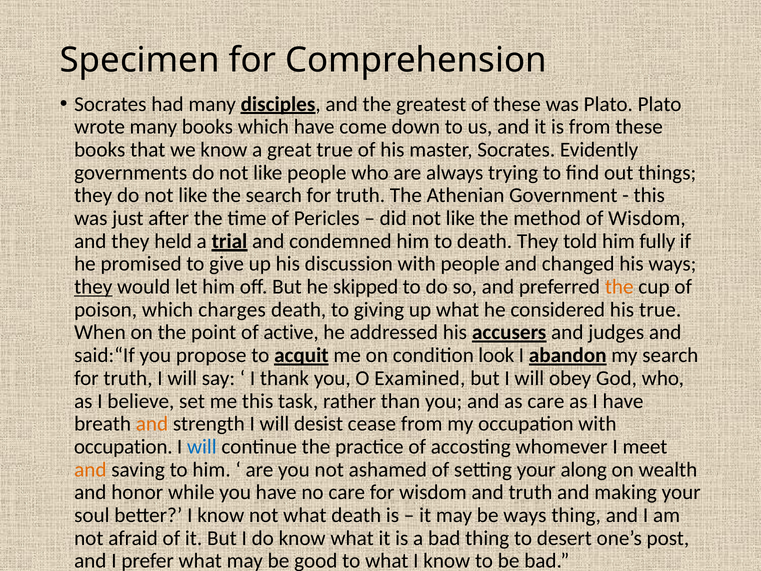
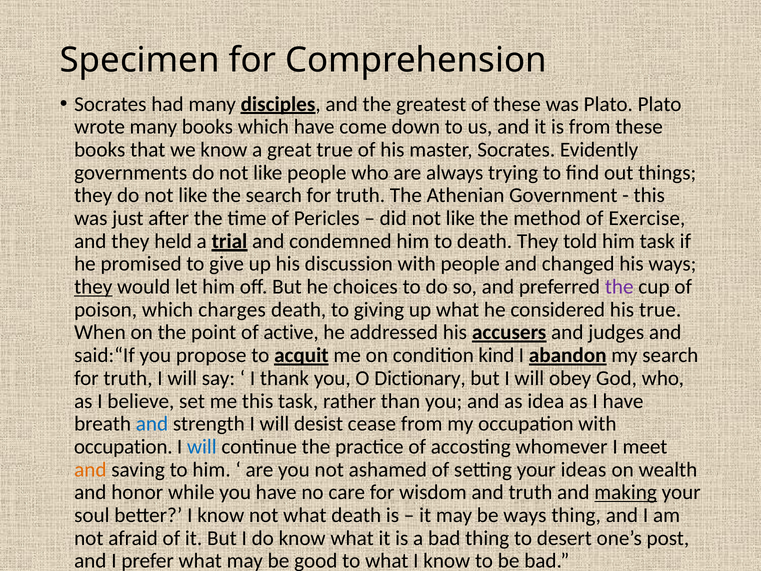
of Wisdom: Wisdom -> Exercise (647, 218)
him fully: fully -> task (657, 241)
skipped: skipped -> choices (365, 287)
the colour: orange -> purple (619, 287)
look: look -> kind (496, 355)
Examined: Examined -> Dictionary (420, 378)
as care: care -> idea (546, 401)
and colour: orange -> blue (152, 424)
along: along -> ideas (584, 469)
making underline: none -> present (626, 492)
